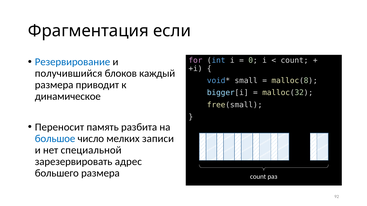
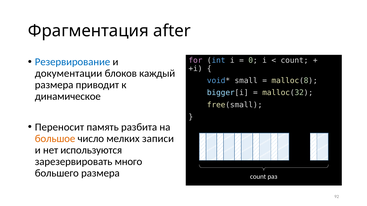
если: если -> after (172, 31)
получившийся: получившийся -> документации (69, 74)
большое colour: blue -> orange (55, 139)
специальной: специальной -> используются (91, 150)
адрес: адрес -> много (128, 162)
